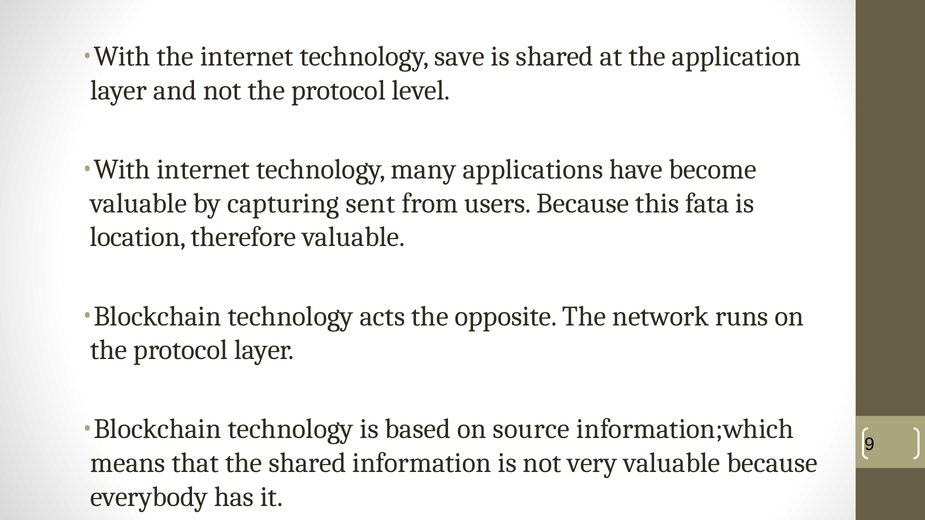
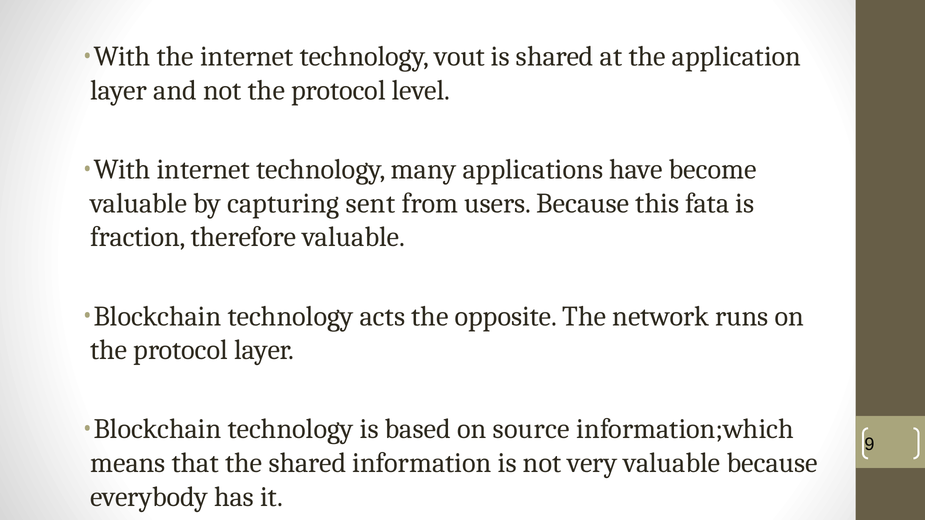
save: save -> vout (460, 57)
location: location -> fraction (138, 237)
